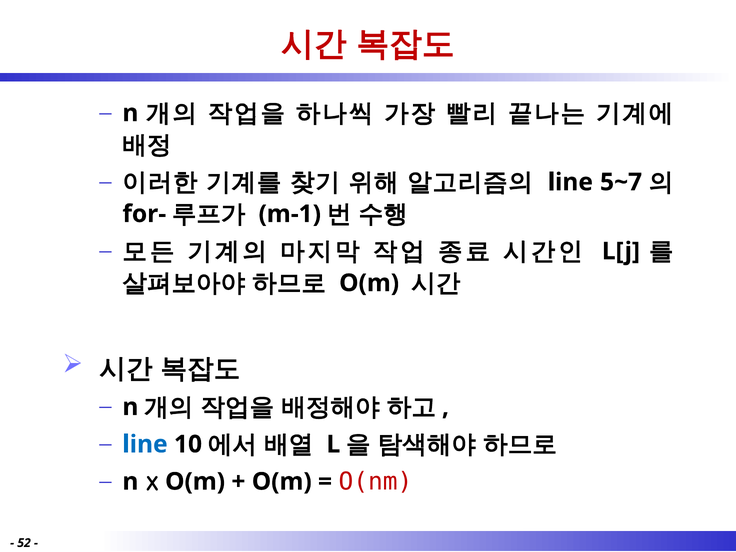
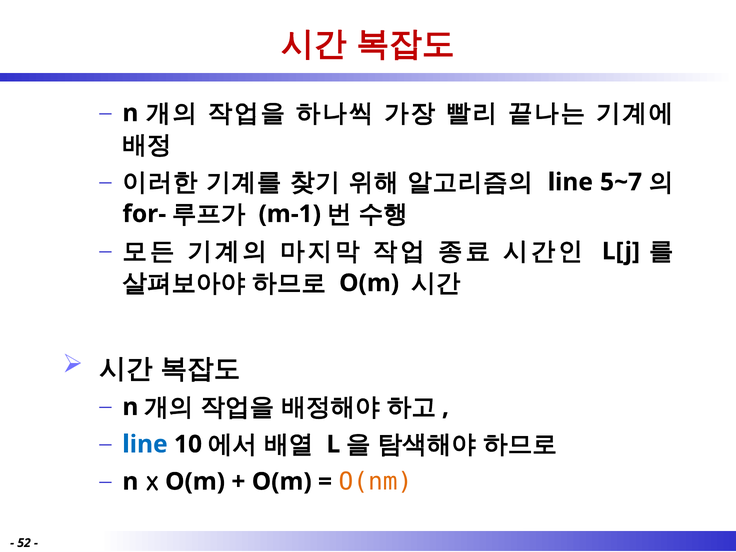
O(nm colour: red -> orange (375, 482)
